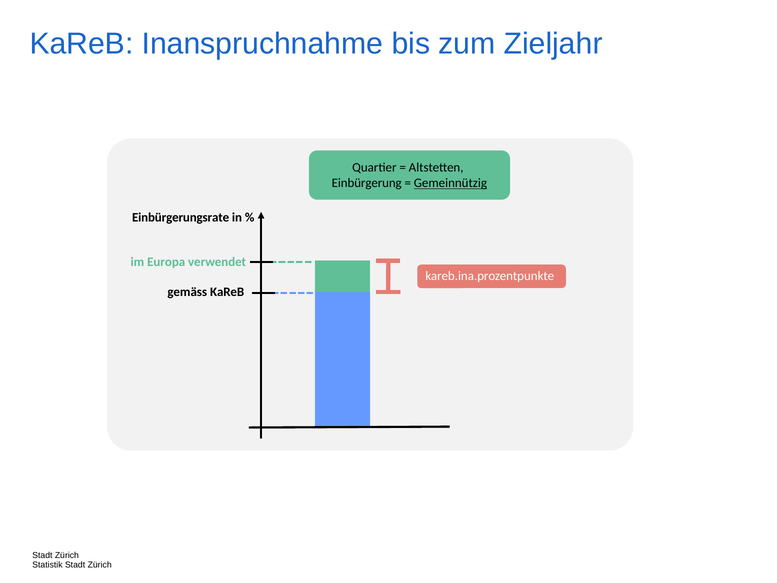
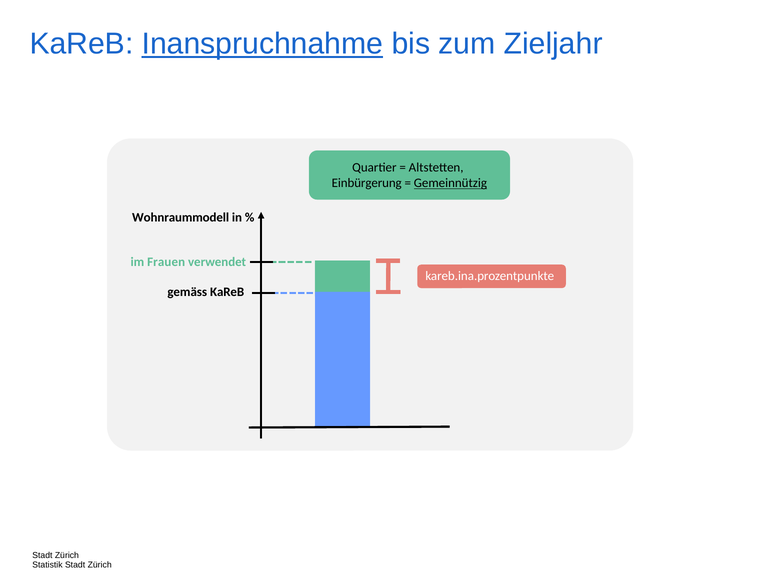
Inanspruchnahme underline: none -> present (262, 44)
Einbürgerungsrate: Einbürgerungsrate -> Wohnraummodell (181, 218)
Europa: Europa -> Frauen (166, 262)
